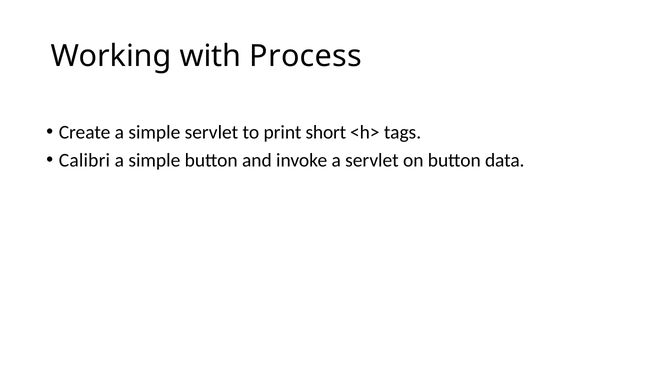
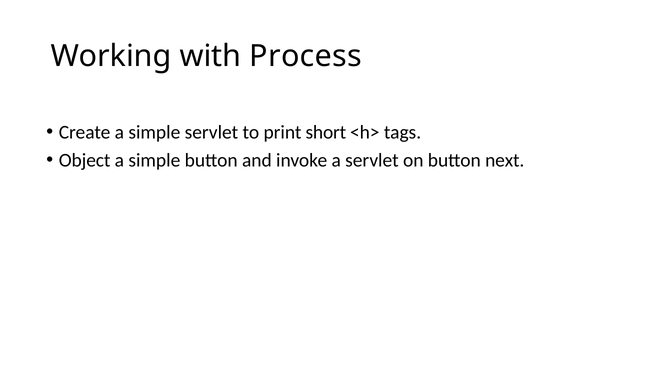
Calibri: Calibri -> Object (85, 160)
data: data -> next (505, 160)
